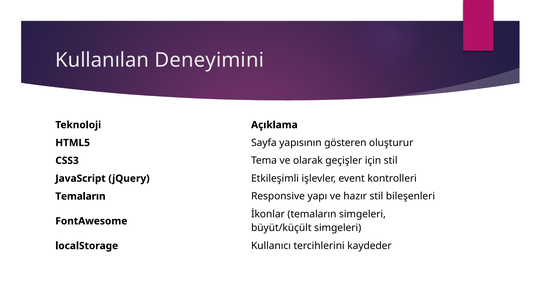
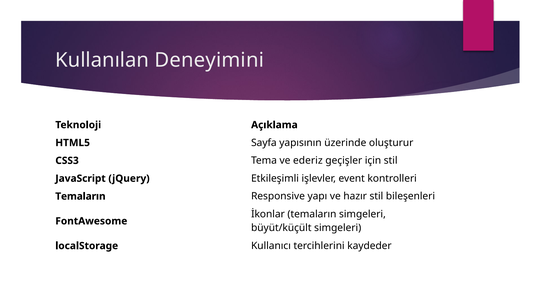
gösteren: gösteren -> üzerinde (345, 143)
olarak: olarak -> ederiz (308, 161)
